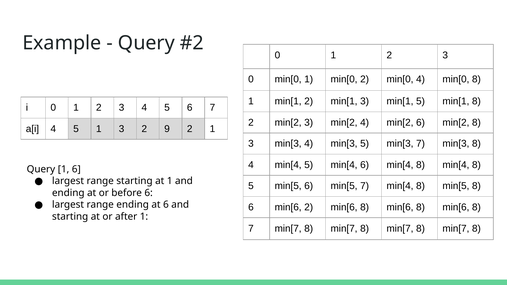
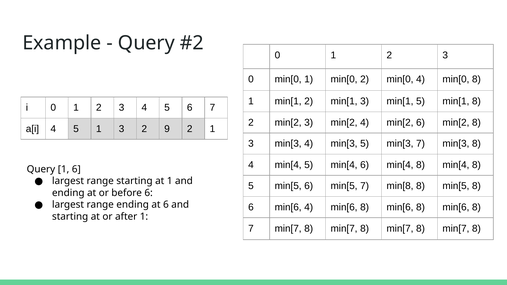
7 min[4: min[4 -> min[8 (400, 186)
min[6 2: 2 -> 4 (309, 207)
